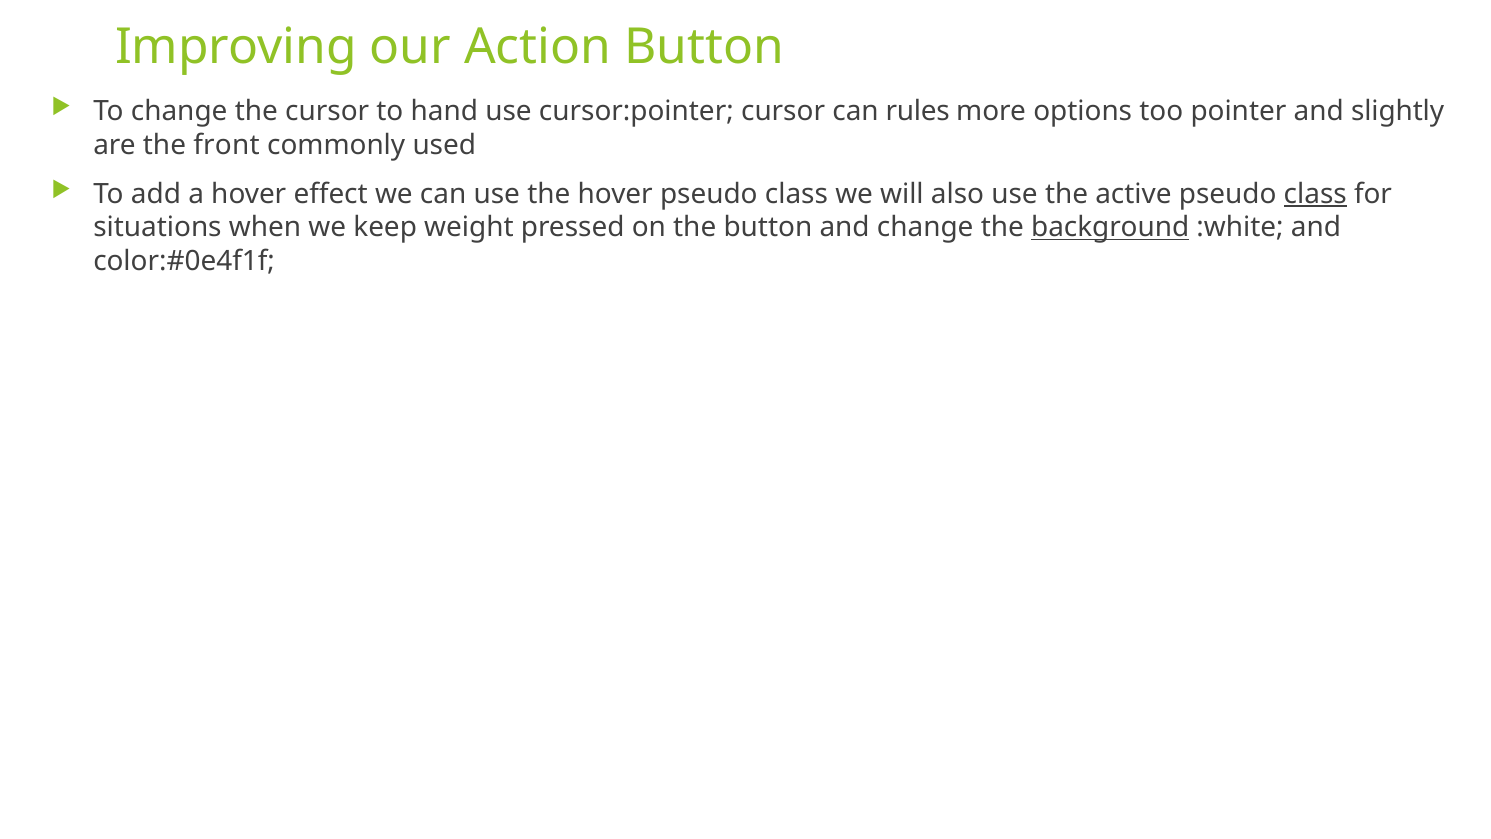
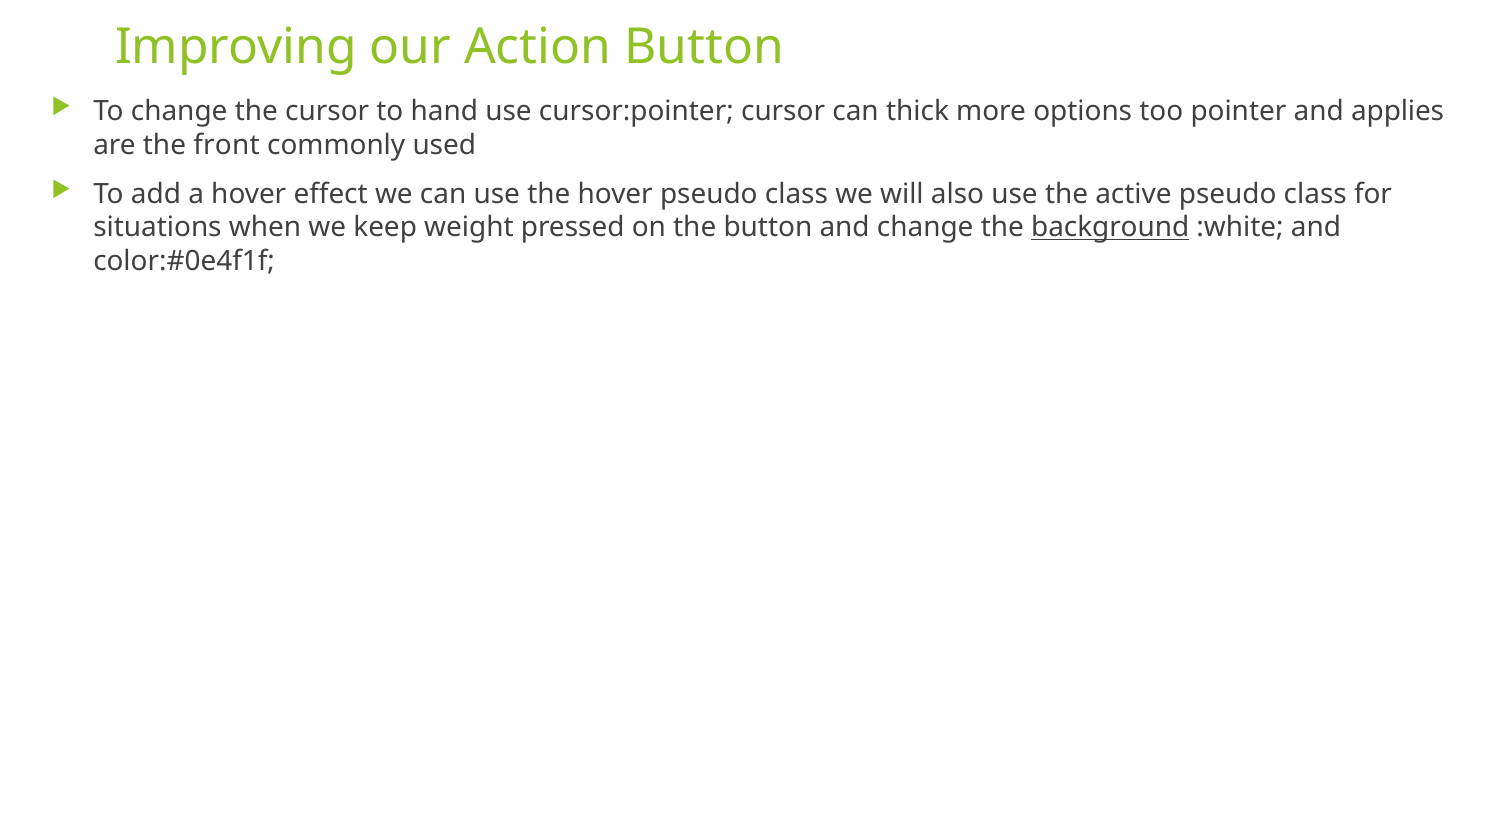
rules: rules -> thick (917, 111)
slightly: slightly -> applies (1398, 111)
class underline: present -> none (1315, 194)
